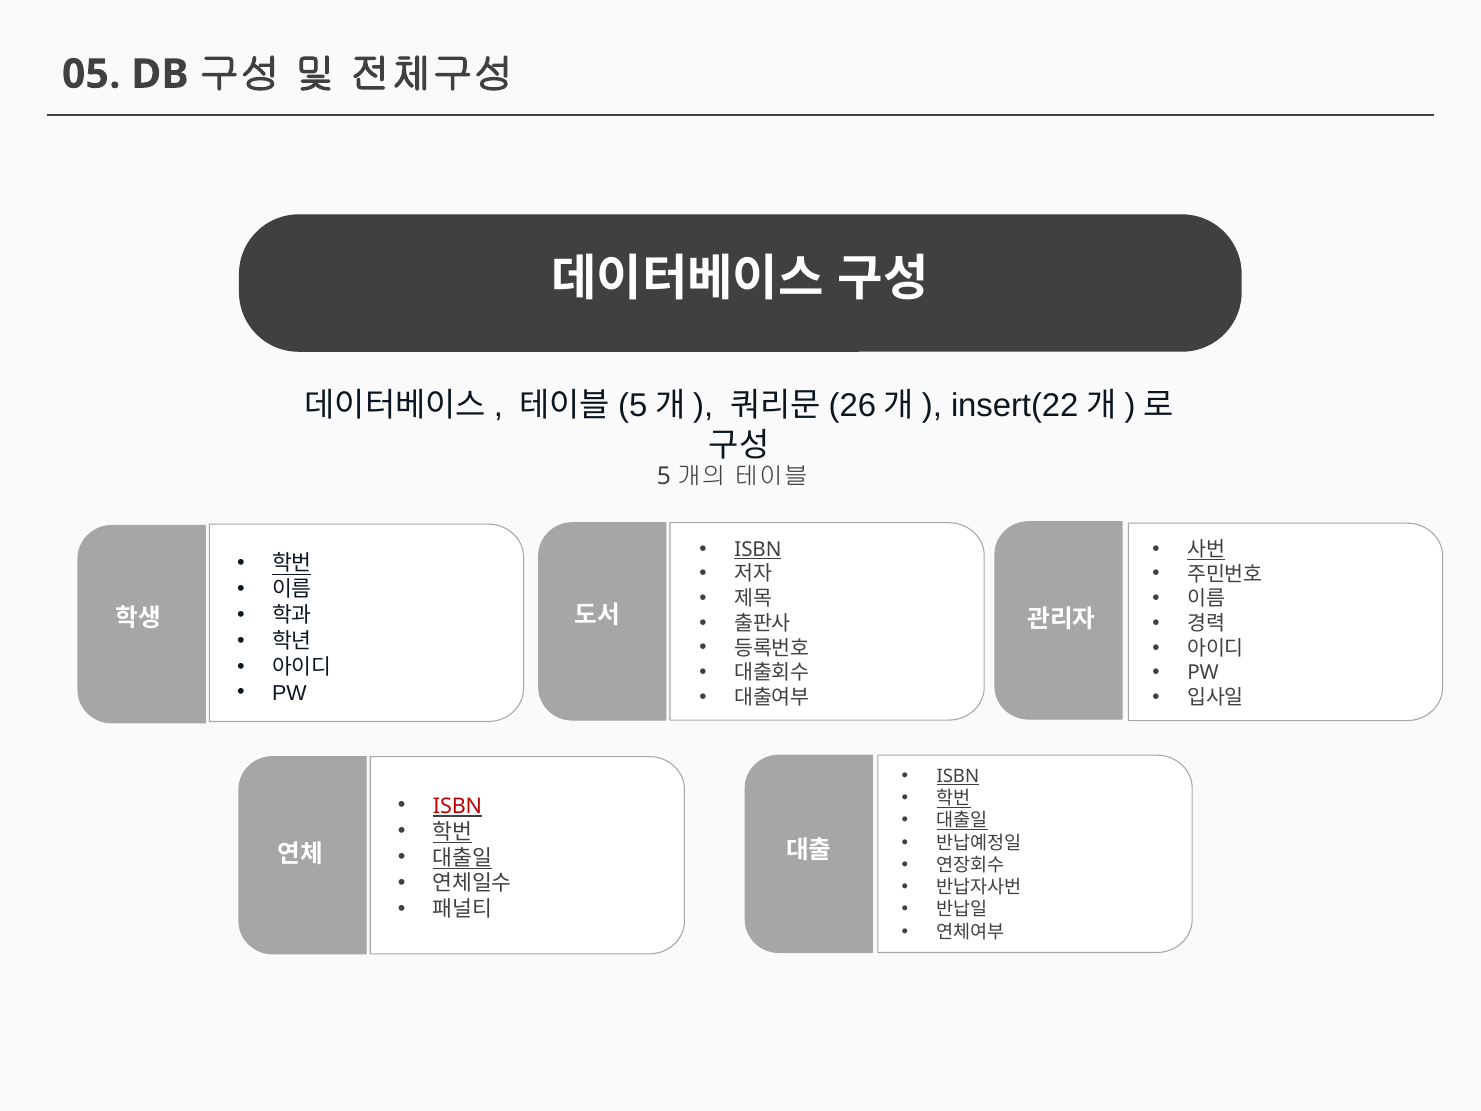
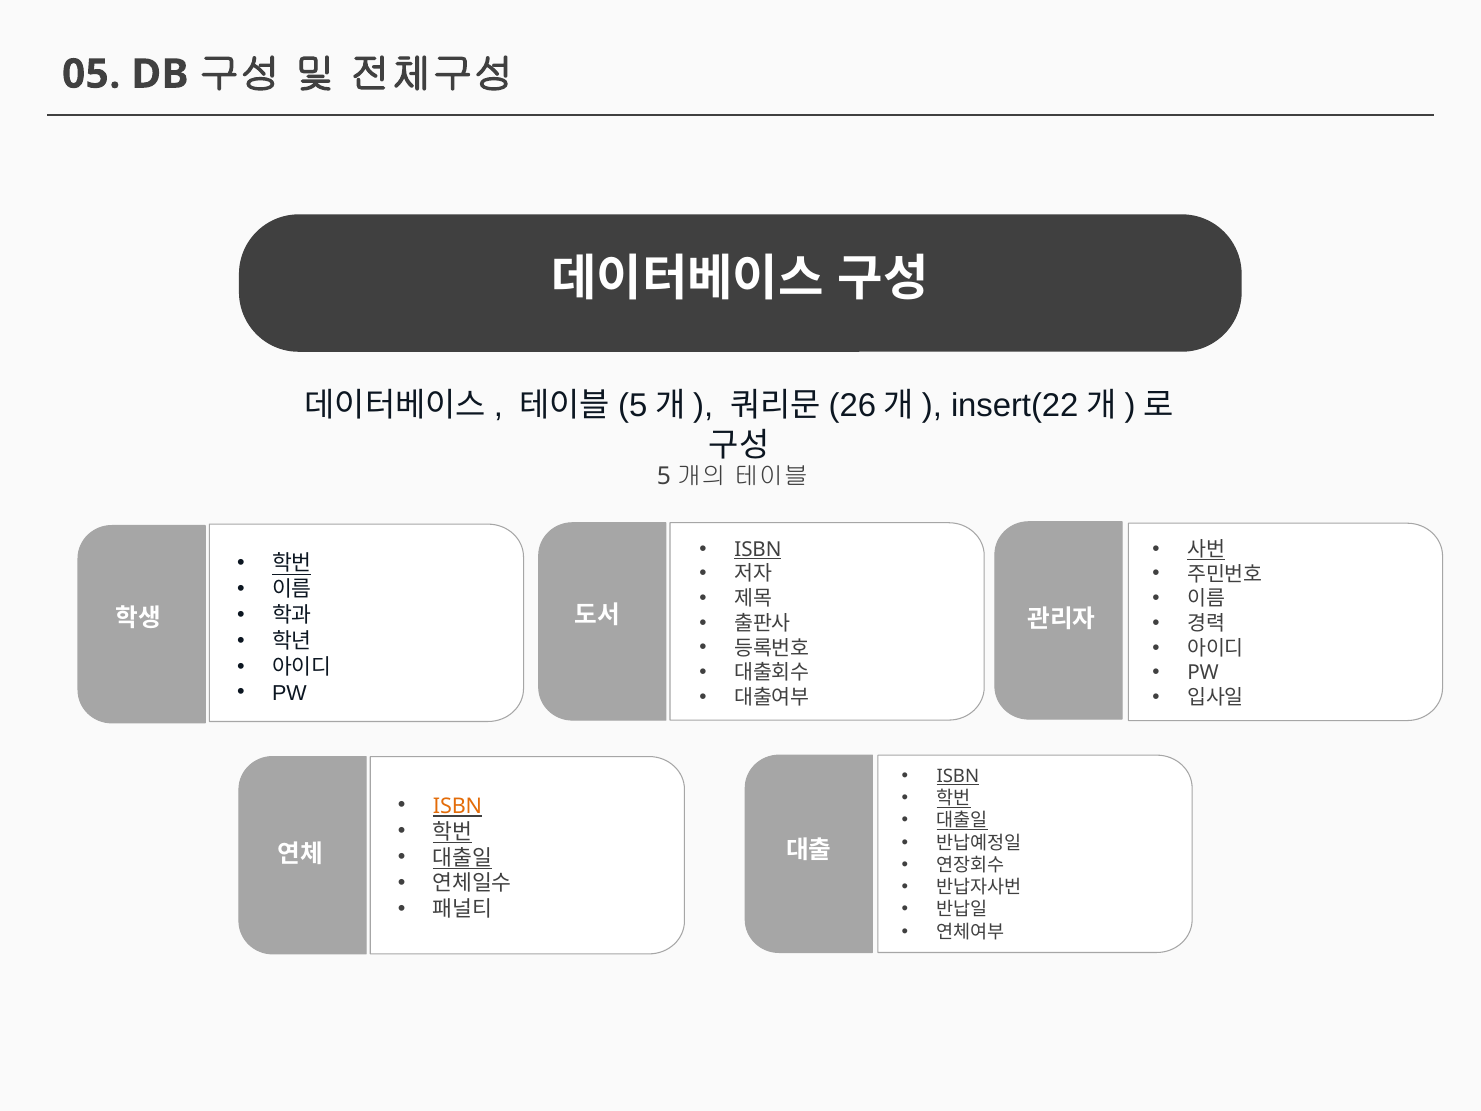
ISBN colour: red -> orange (457, 806)
